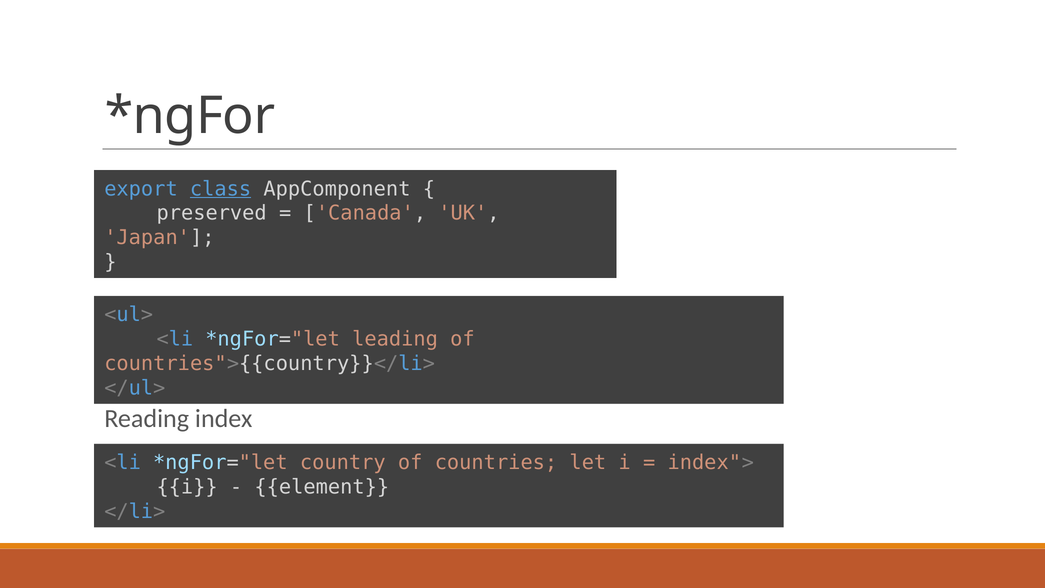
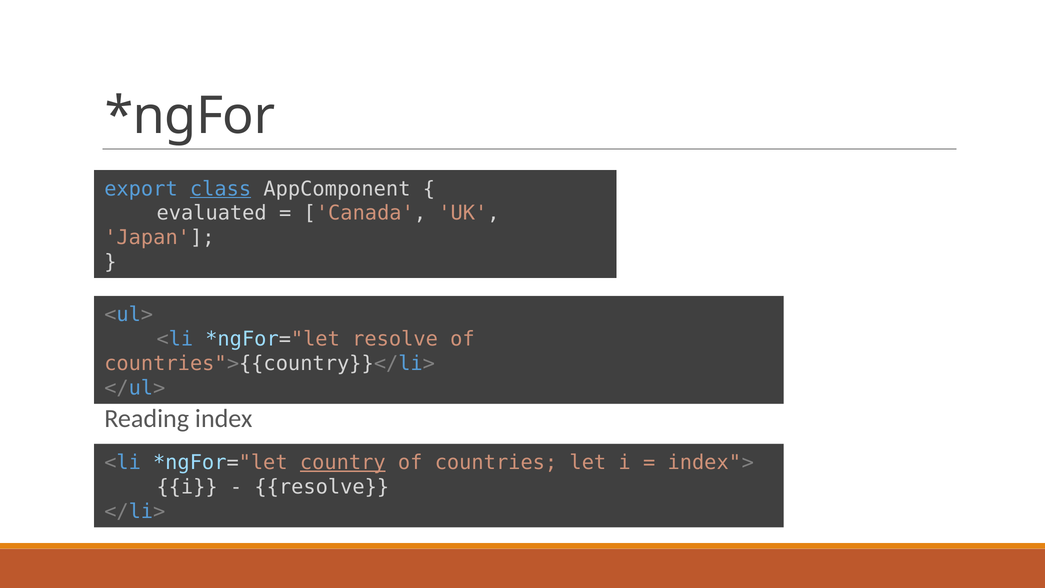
preserved: preserved -> evaluated (212, 213)
leading: leading -> resolve (395, 339)
country underline: none -> present (343, 462)
element: element -> resolve (322, 487)
